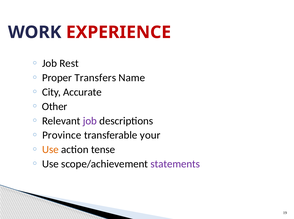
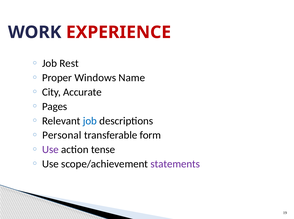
Transfers: Transfers -> Windows (95, 78)
Other: Other -> Pages (55, 107)
job colour: purple -> blue (90, 121)
Province: Province -> Personal (62, 136)
your: your -> form (150, 136)
Use colour: orange -> purple (50, 150)
